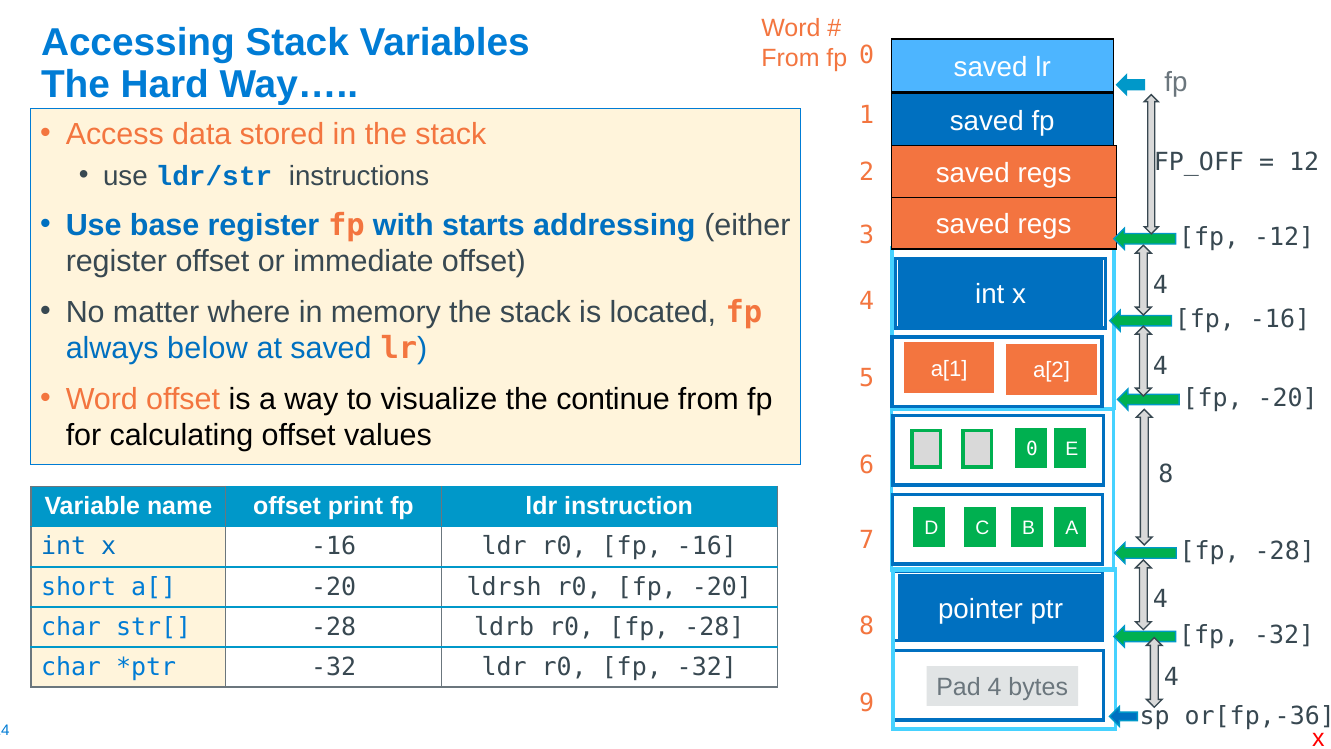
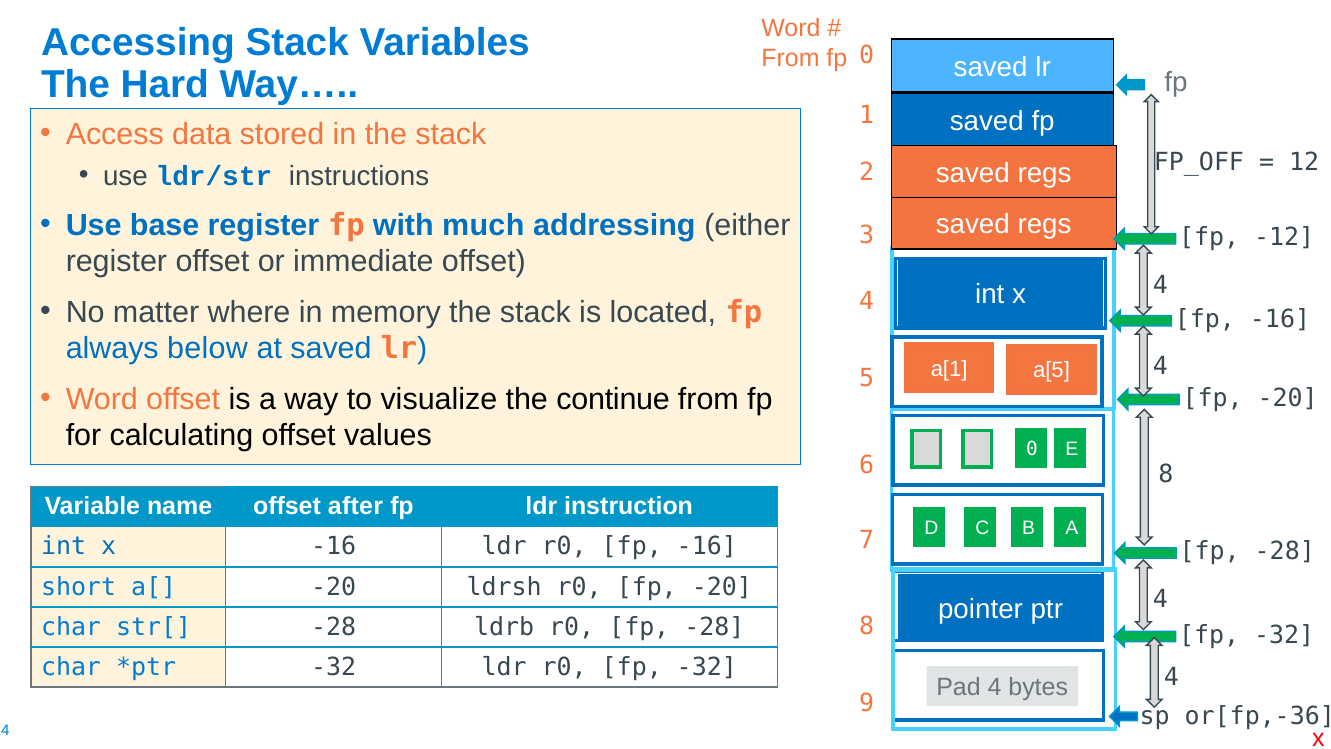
starts: starts -> much (483, 225)
a[2: a[2 -> a[5 (1052, 371)
print: print -> after (355, 506)
